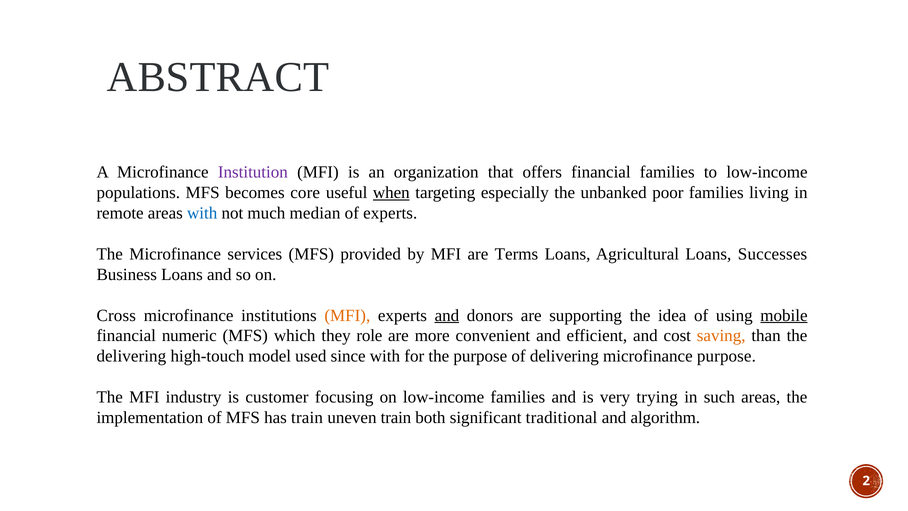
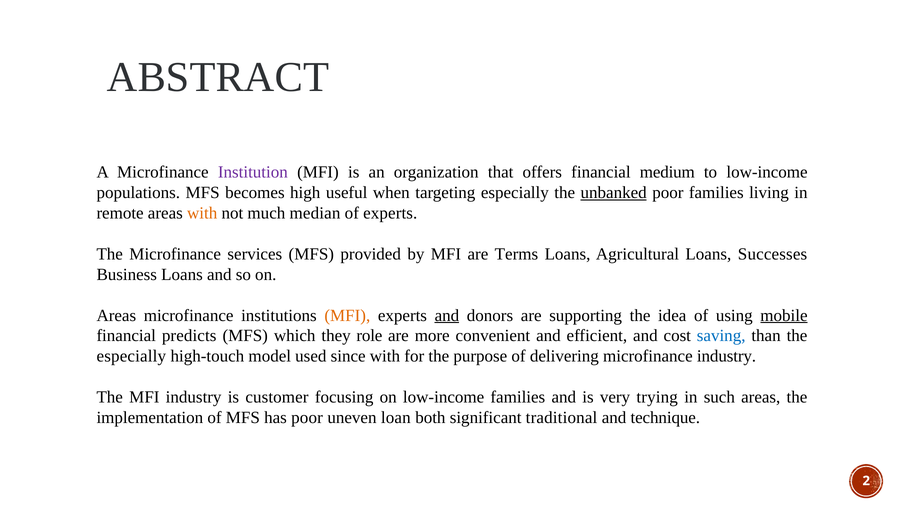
financial families: families -> medium (667, 172)
core: core -> high (305, 193)
when underline: present -> none (391, 193)
unbanked underline: none -> present (614, 193)
with colour: blue -> orange (202, 213)
Cross: Cross -> Areas (116, 315)
numeric: numeric -> predicts (189, 336)
saving colour: orange -> blue (721, 336)
delivering: delivering -> especially (131, 356)
microfinance purpose: purpose -> industry (727, 356)
has train: train -> poor (307, 417)
uneven train: train -> loan (396, 417)
algorithm: algorithm -> technique (665, 417)
